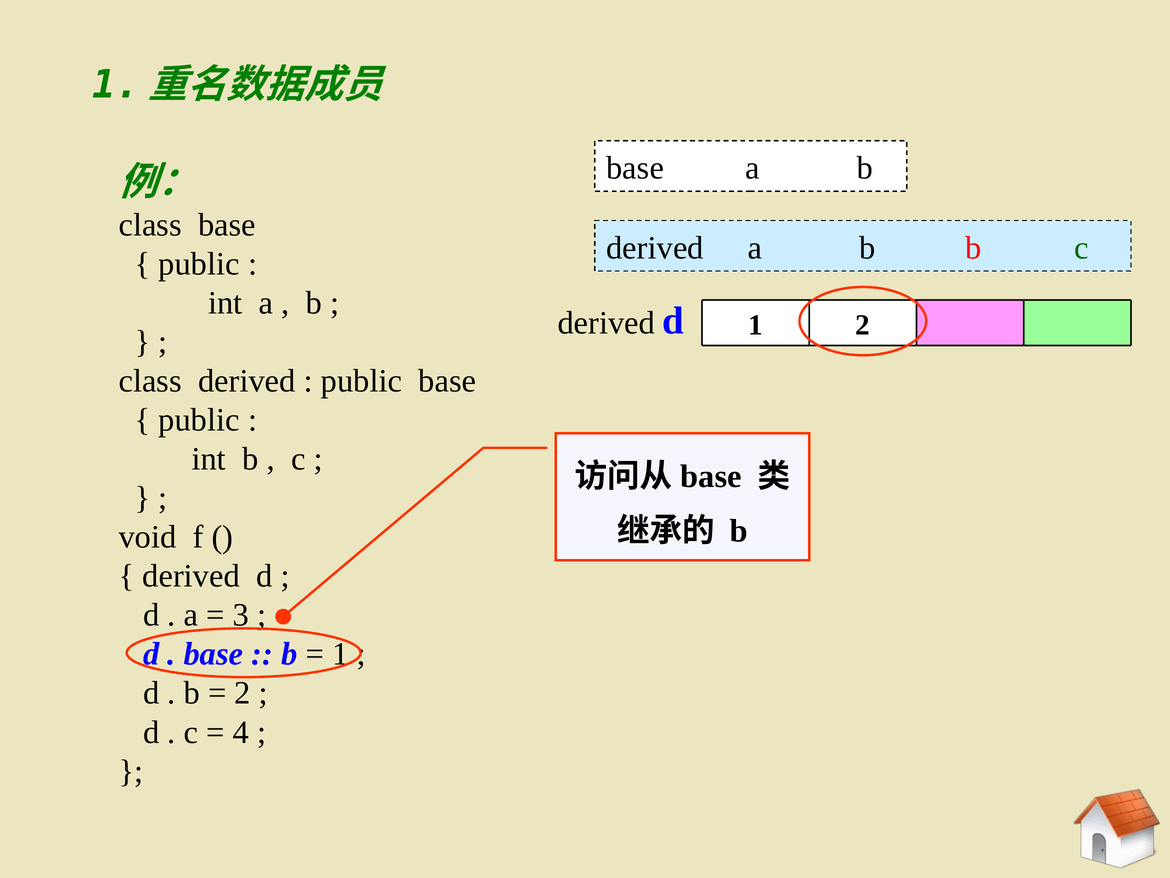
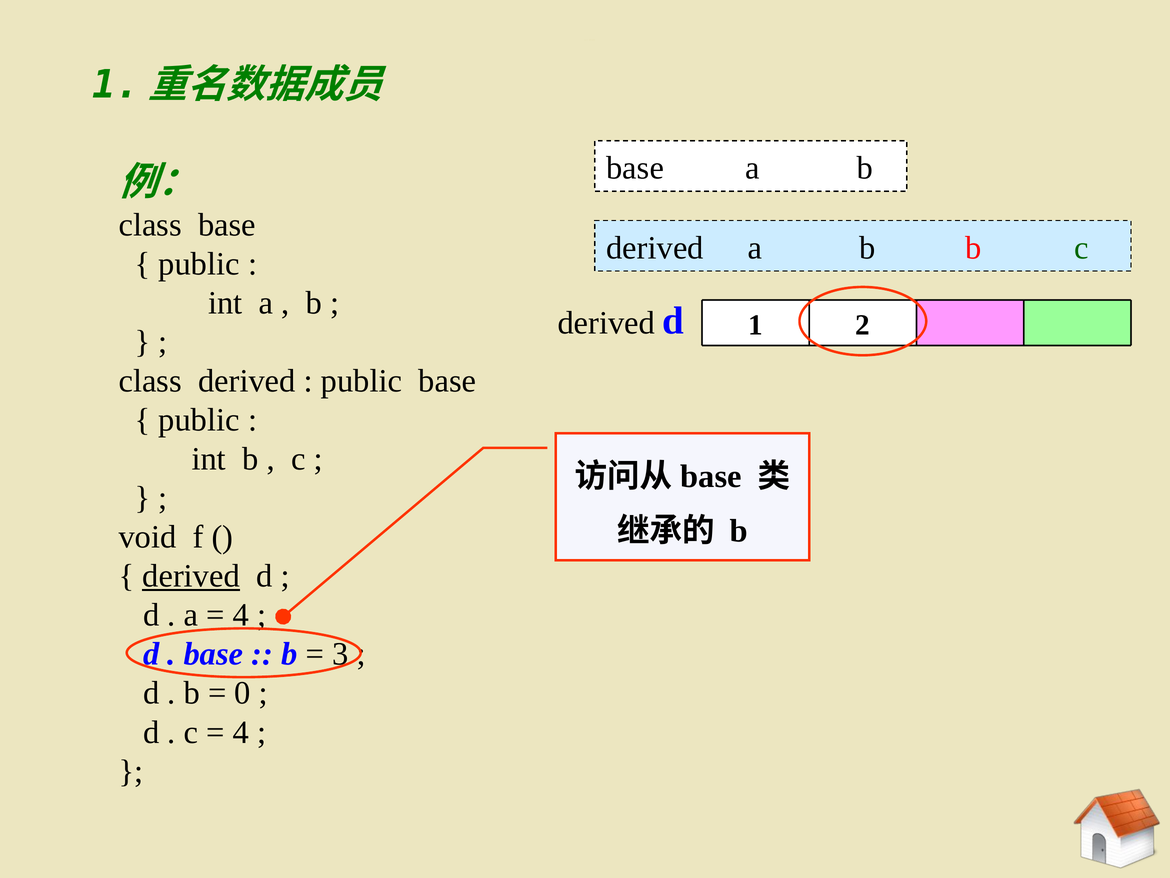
derived underline: none -> present (191, 576)
3: 3 -> 4 (241, 615)
1: 1 -> 3 (340, 654)
2: 2 -> 0 (242, 693)
